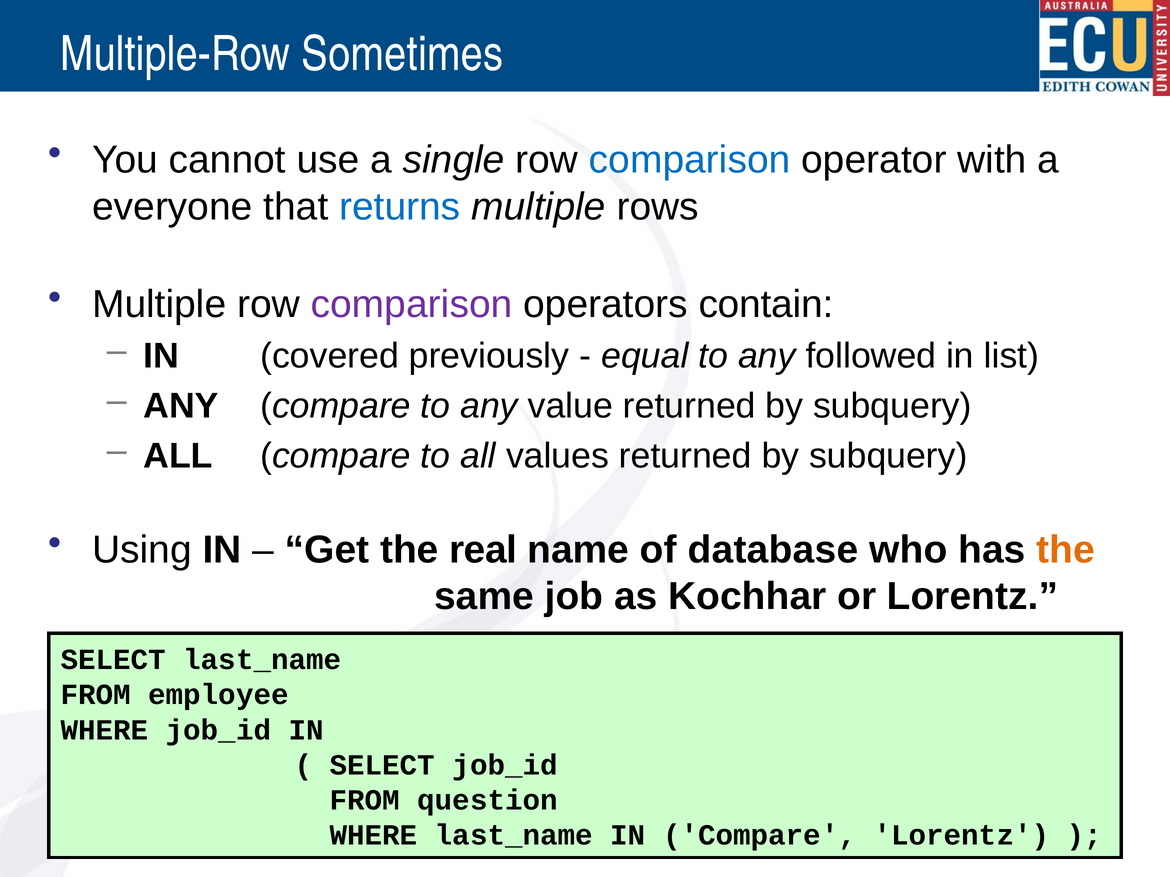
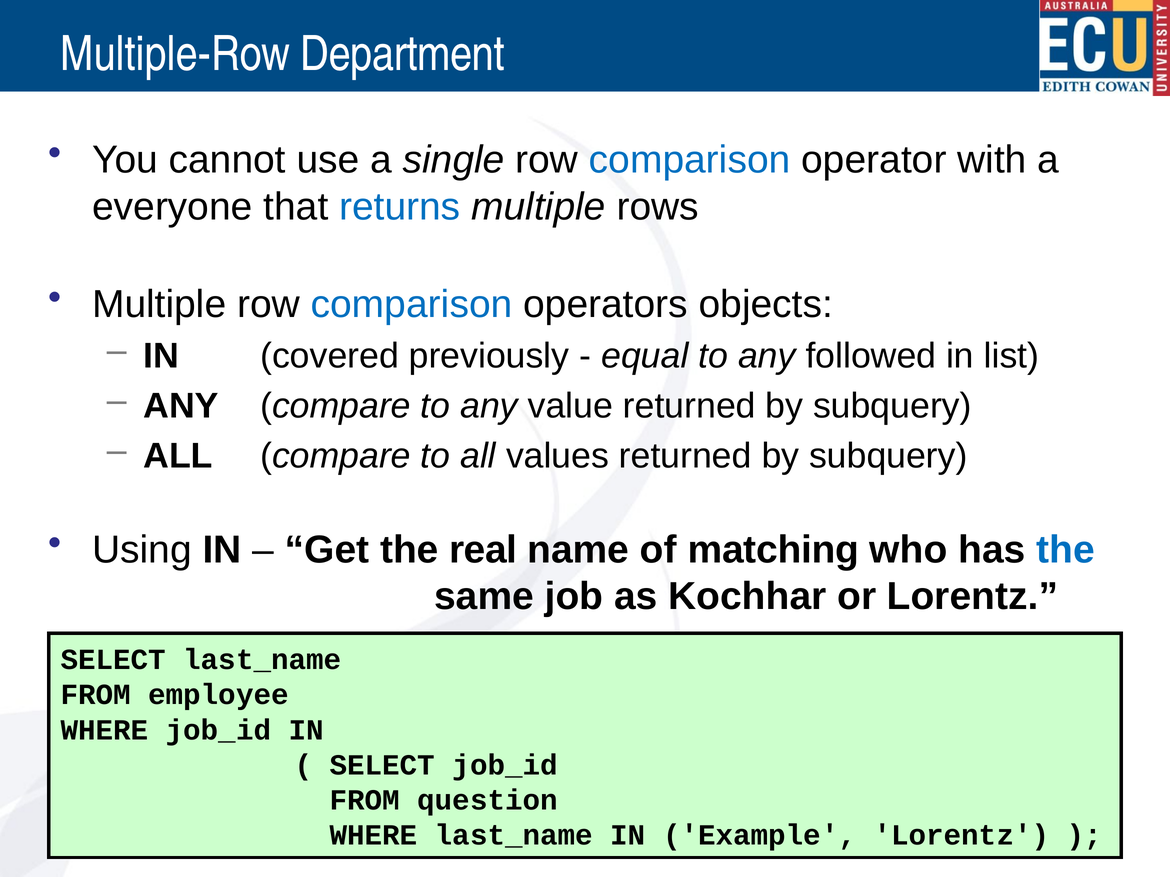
Sometimes: Sometimes -> Department (403, 54)
comparison colour: purple -> blue (412, 305)
contain: contain -> objects (766, 305)
database: database -> matching (773, 550)
the colour: orange -> blue (1066, 550)
IN Compare: Compare -> Example (760, 836)
